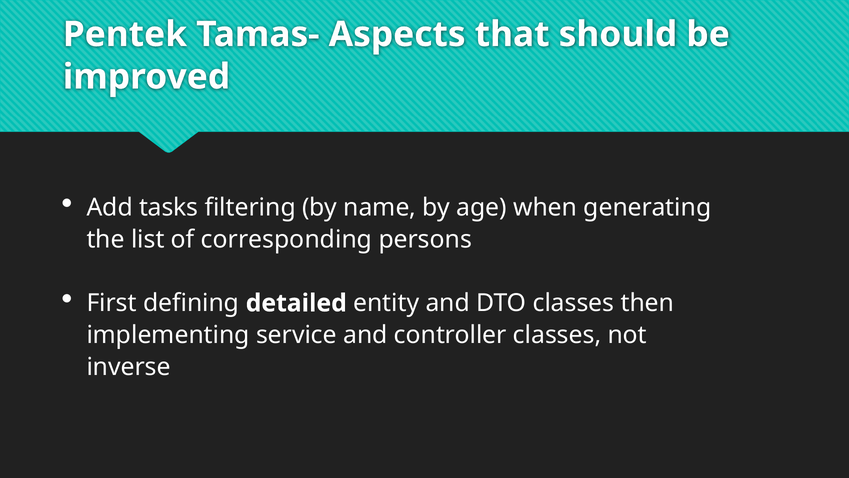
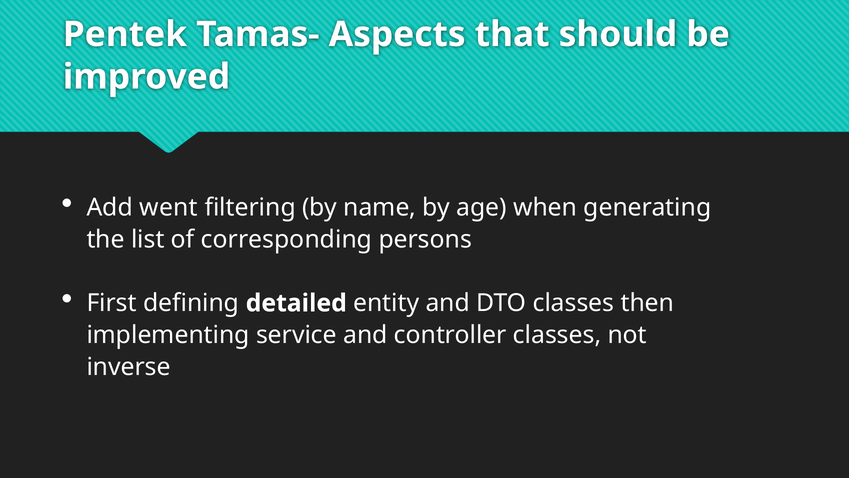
tasks: tasks -> went (169, 207)
